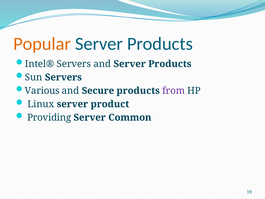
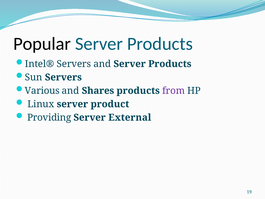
Popular colour: orange -> black (42, 44)
Secure: Secure -> Shares (98, 91)
Common: Common -> External (130, 117)
